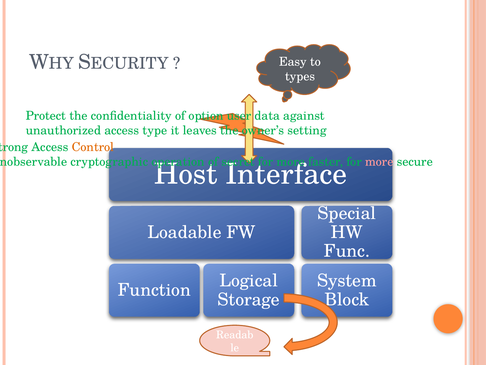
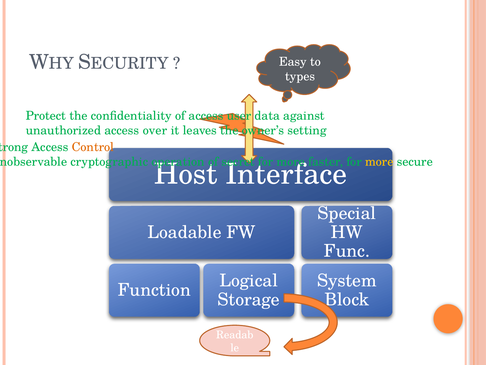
of option: option -> access (206, 116)
type: type -> over (155, 130)
more colour: pink -> yellow (379, 162)
